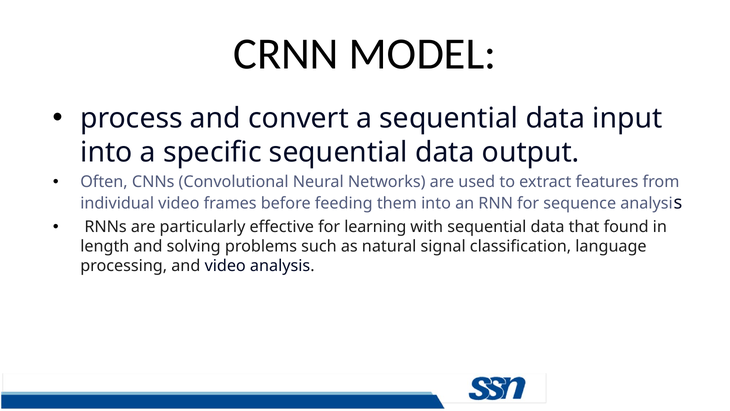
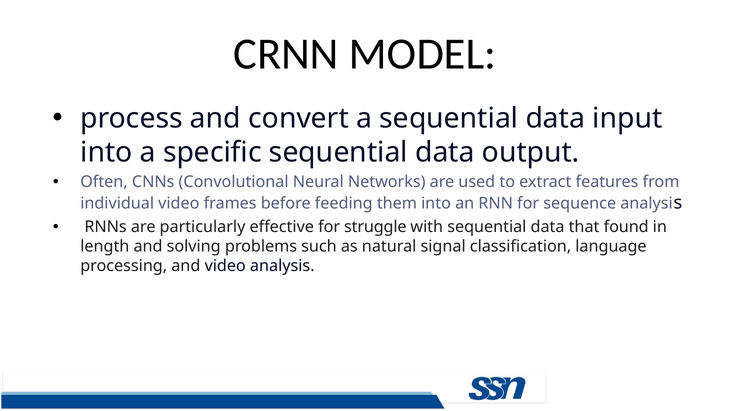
learning: learning -> struggle (375, 227)
